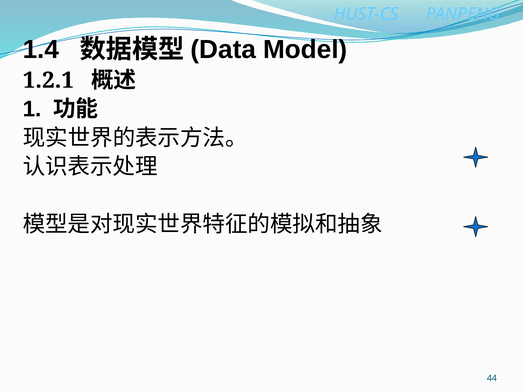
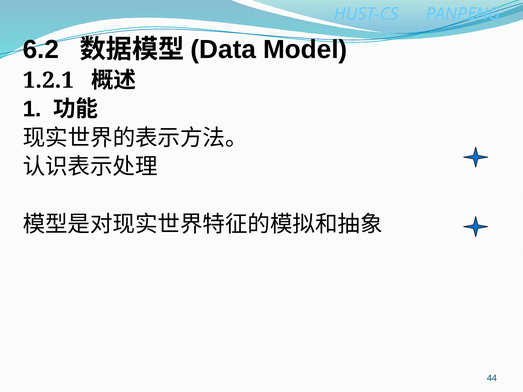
1.4: 1.4 -> 6.2 (41, 50)
